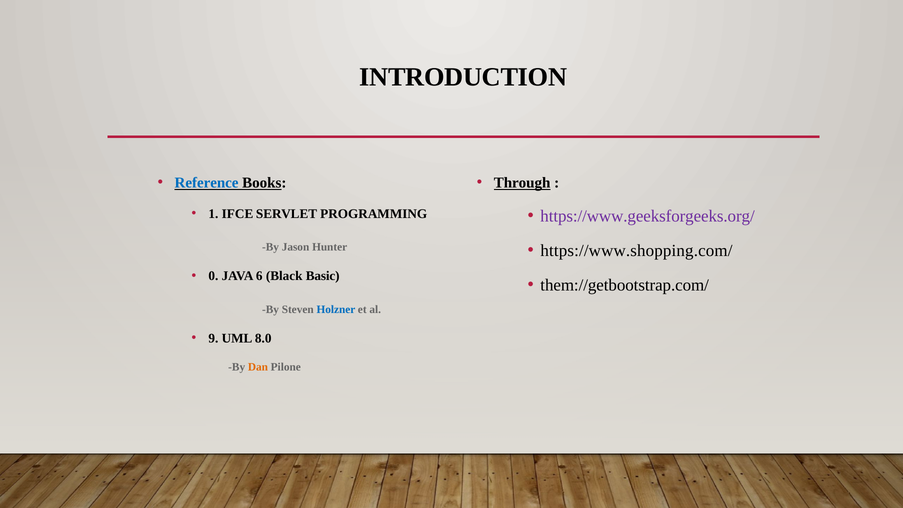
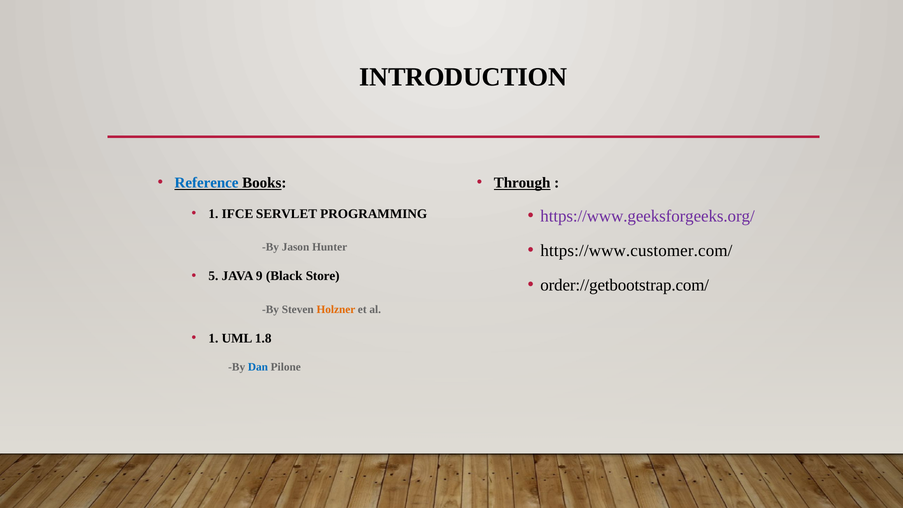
https://www.shopping.com/: https://www.shopping.com/ -> https://www.customer.com/ (636, 251)
0: 0 -> 5 (213, 276)
6: 6 -> 9 (259, 276)
Basic: Basic -> Store (323, 276)
them://getbootstrap.com/: them://getbootstrap.com/ -> order://getbootstrap.com/ (625, 285)
Holzner colour: blue -> orange (336, 309)
9: 9 -> 1 (213, 338)
8.0: 8.0 -> 1.8 (263, 338)
Dan colour: orange -> blue (258, 367)
